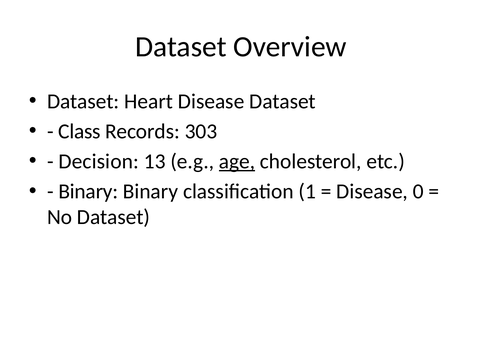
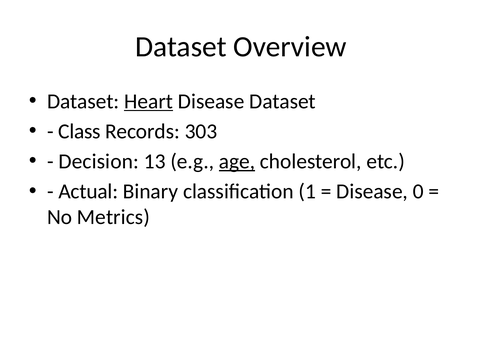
Heart underline: none -> present (149, 101)
Binary: Binary -> Actual (88, 191)
No Dataset: Dataset -> Metrics (113, 217)
